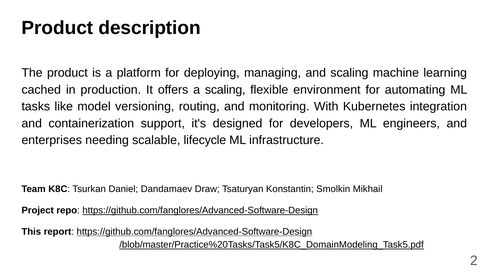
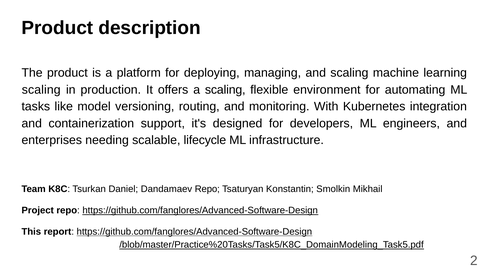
cached: cached -> scaling (41, 90)
Dandamaev Draw: Draw -> Repo (207, 189)
